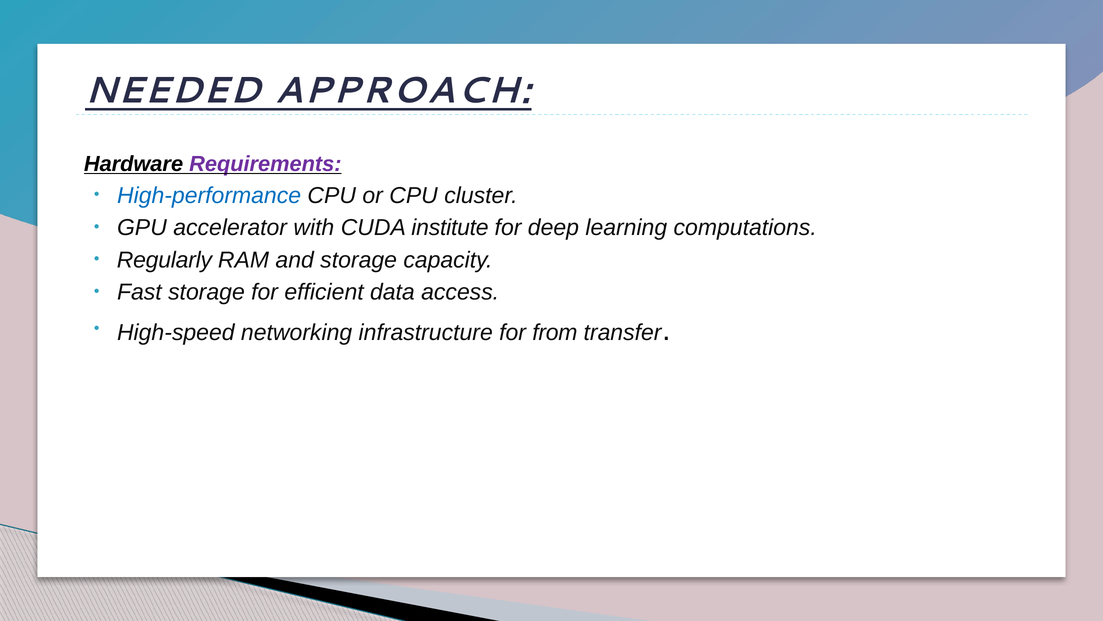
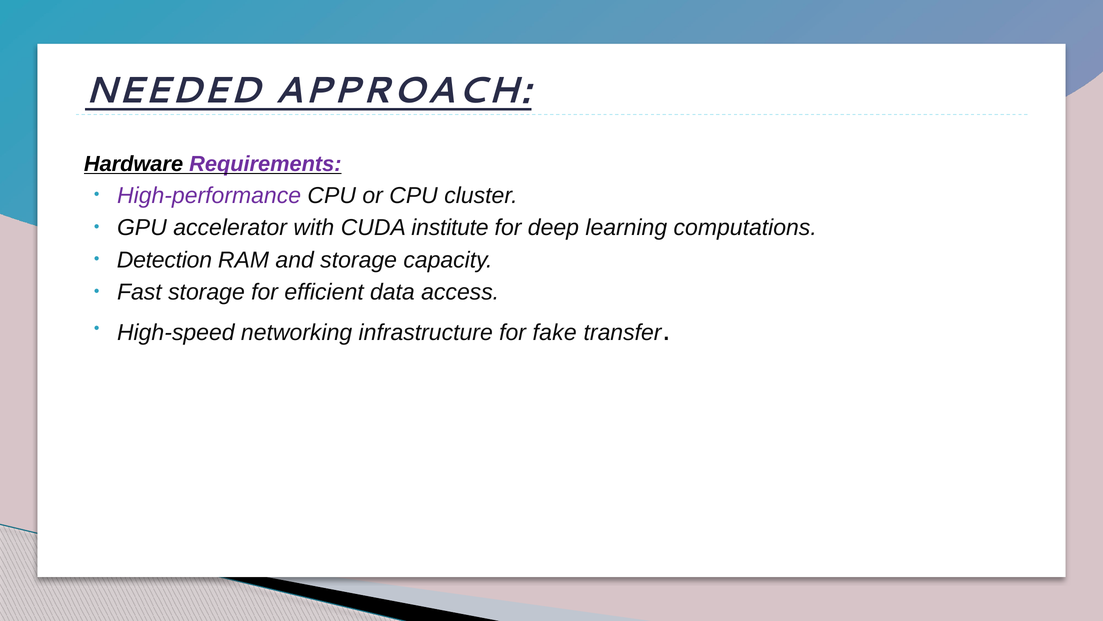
High-performance colour: blue -> purple (209, 195)
Regularly: Regularly -> Detection (164, 260)
from: from -> fake (555, 332)
